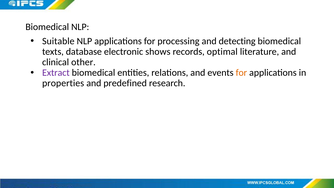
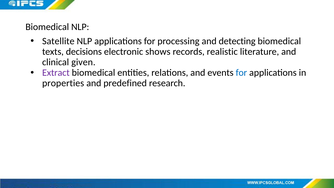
Suitable: Suitable -> Satellite (58, 41)
database: database -> decisions (84, 52)
optimal: optimal -> realistic (222, 52)
other: other -> given (83, 62)
for colour: orange -> blue (241, 73)
